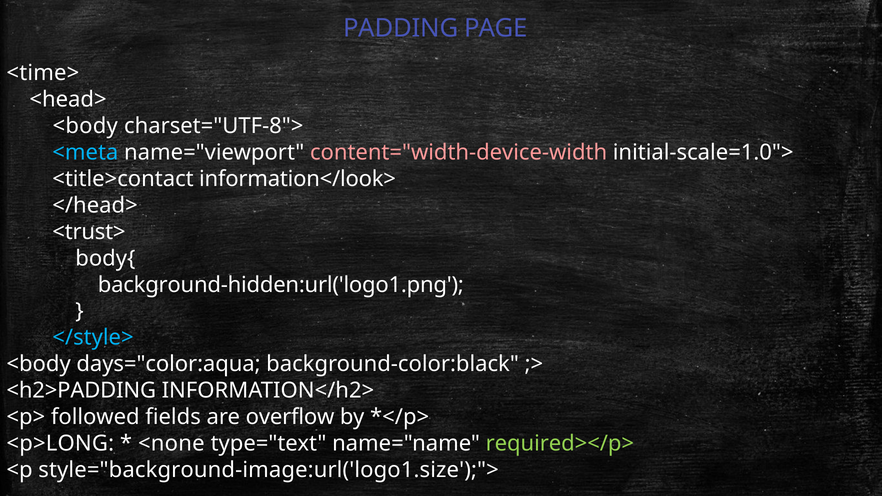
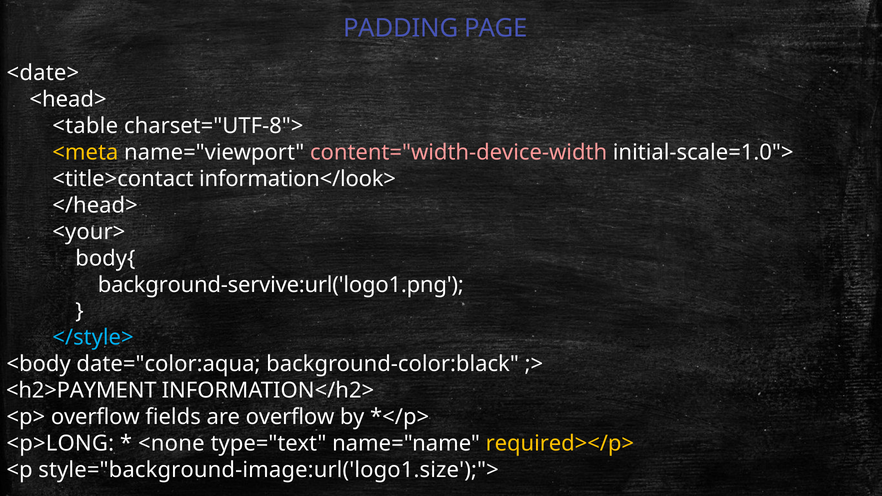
<time>: <time> -> <date> (43, 73)
<body: <body -> <table (85, 126)
<meta colour: light blue -> yellow (85, 153)
<trust>: <trust> -> <your> (89, 232)
background-hidden:url('logo1.png: background-hidden:url('logo1.png -> background-servive:url('logo1.png (281, 285)
days="color:aqua: days="color:aqua -> date="color:aqua (168, 364)
<h2>PADDING: <h2>PADDING -> <h2>PAYMENT (81, 391)
<p> followed: followed -> overflow (95, 417)
required></p> colour: light green -> yellow (560, 444)
